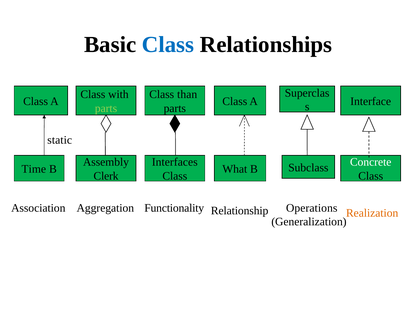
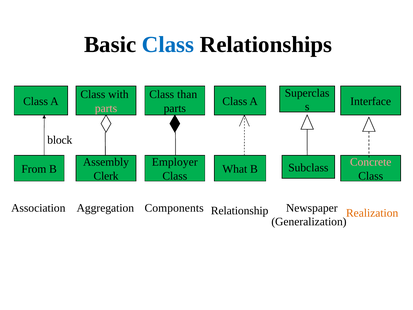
parts colour: light green -> pink (106, 108)
static: static -> block (60, 140)
Interfaces: Interfaces -> Employer (175, 162)
Concrete colour: white -> pink (371, 162)
Time: Time -> From (34, 169)
Functionality: Functionality -> Components (174, 208)
Operations: Operations -> Newspaper (312, 208)
